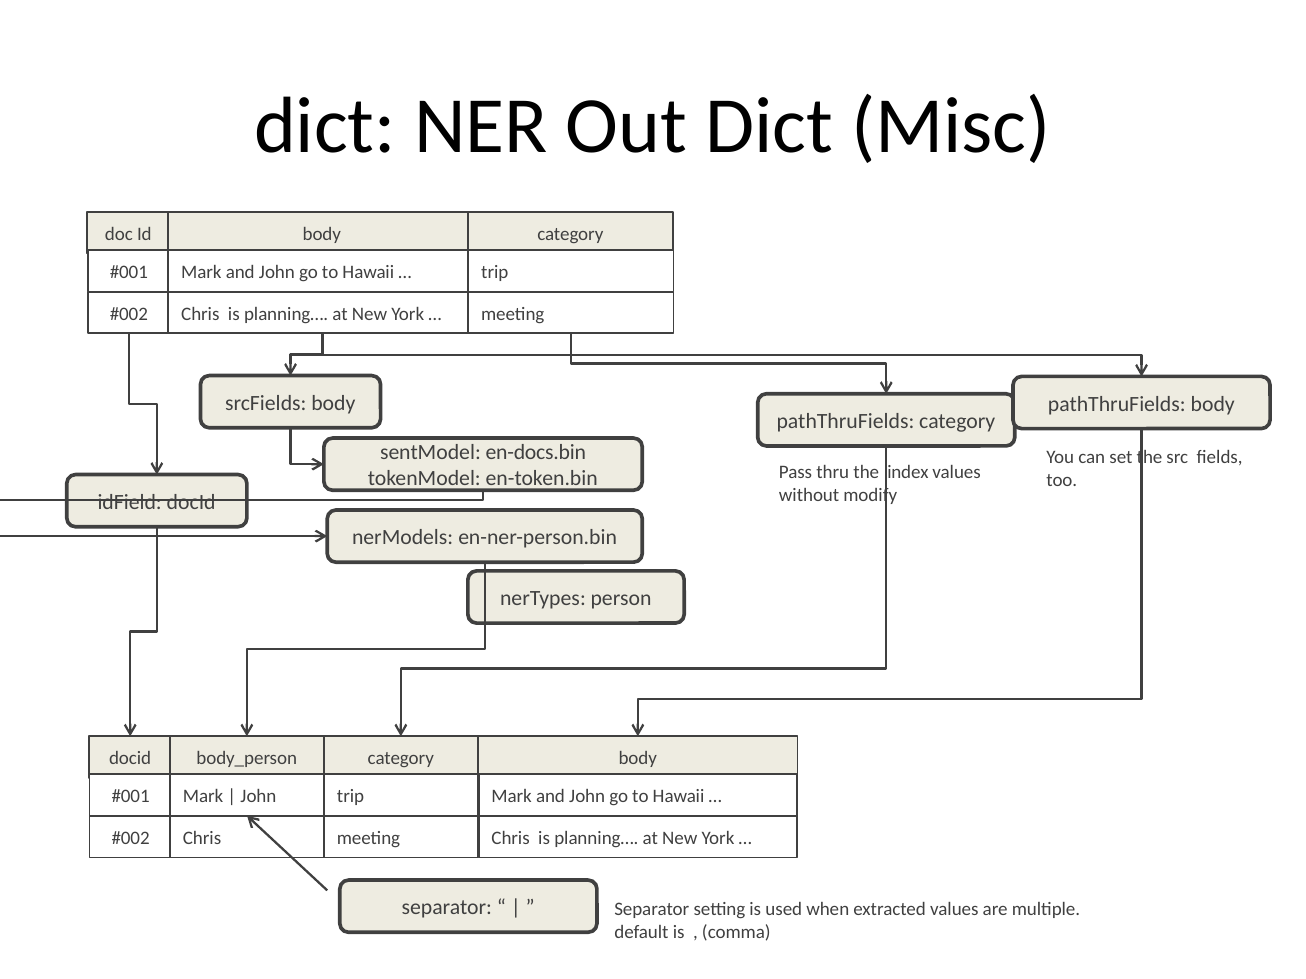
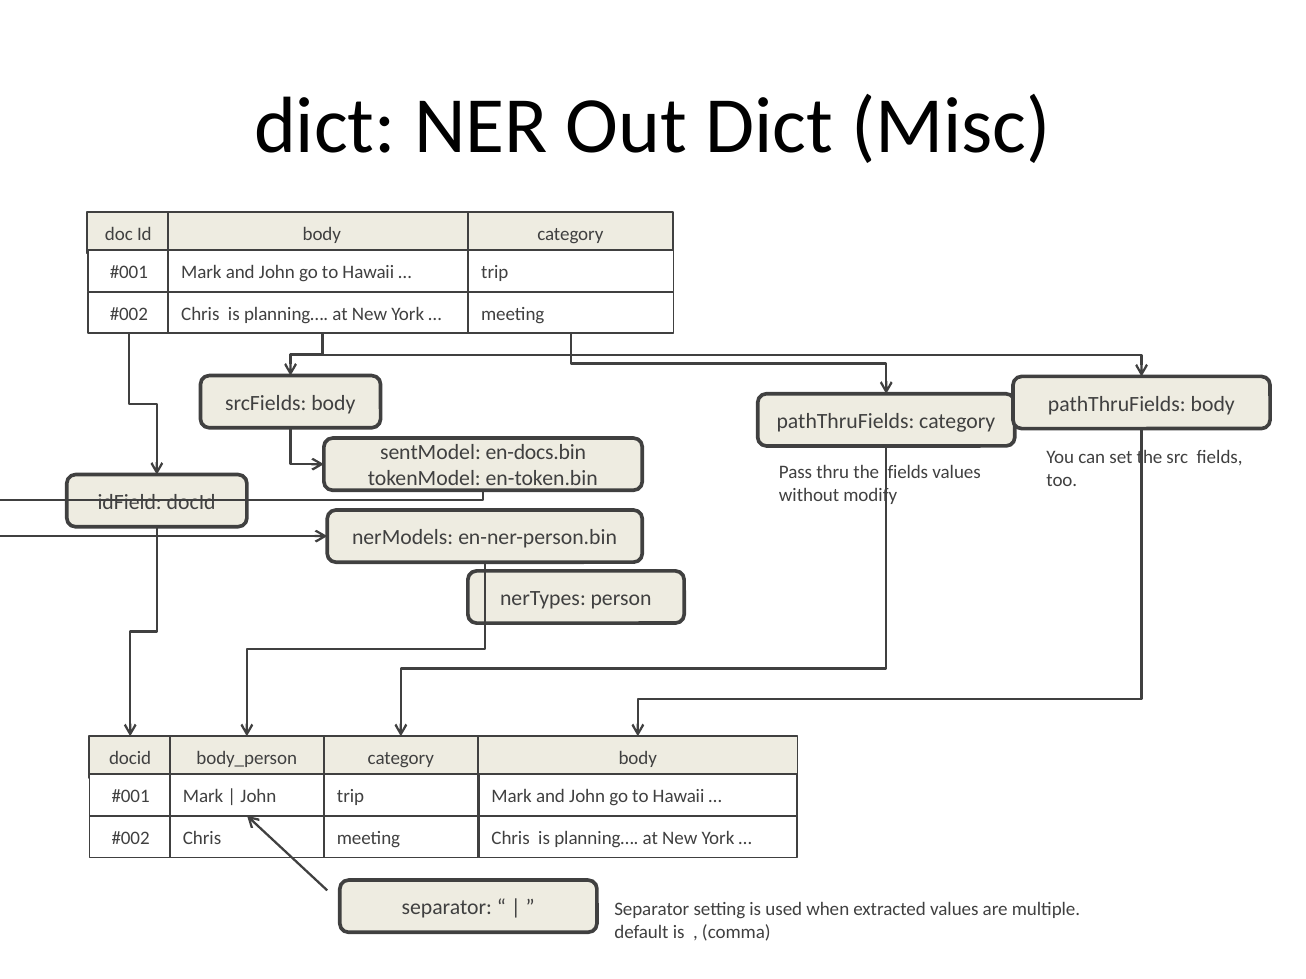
the index: index -> fields (908, 473)
